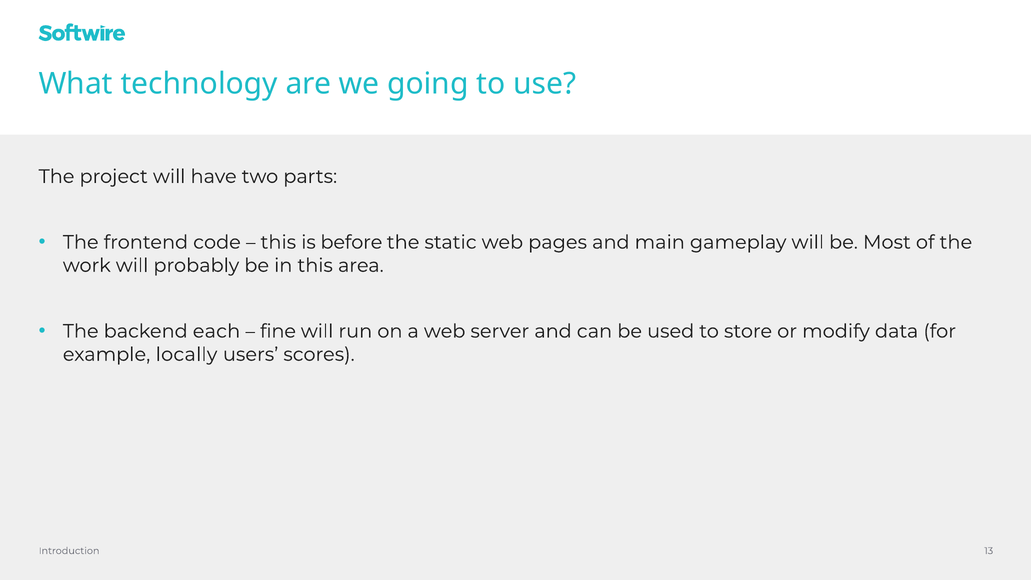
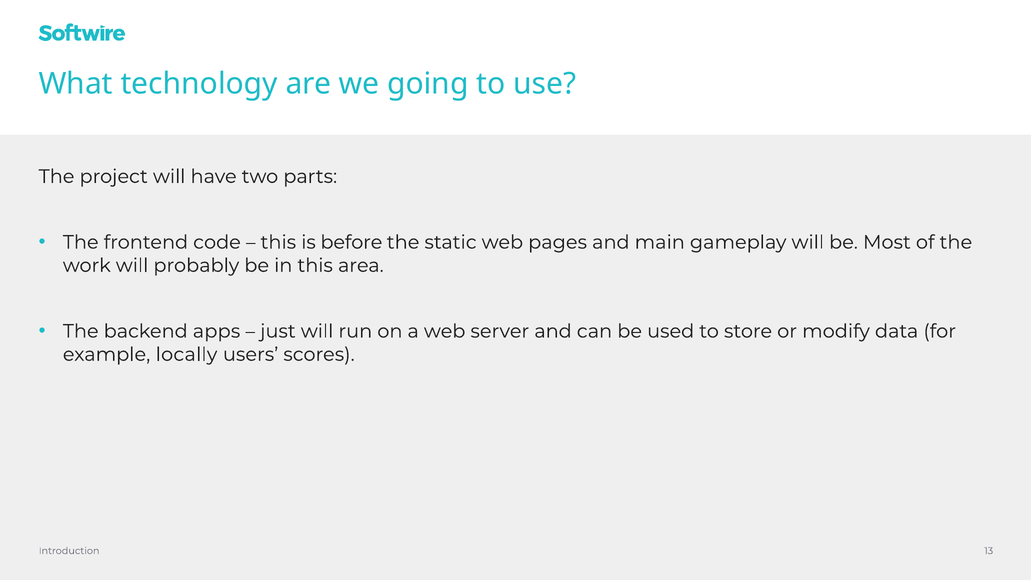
each: each -> apps (217, 331)
fine: fine -> just (278, 331)
